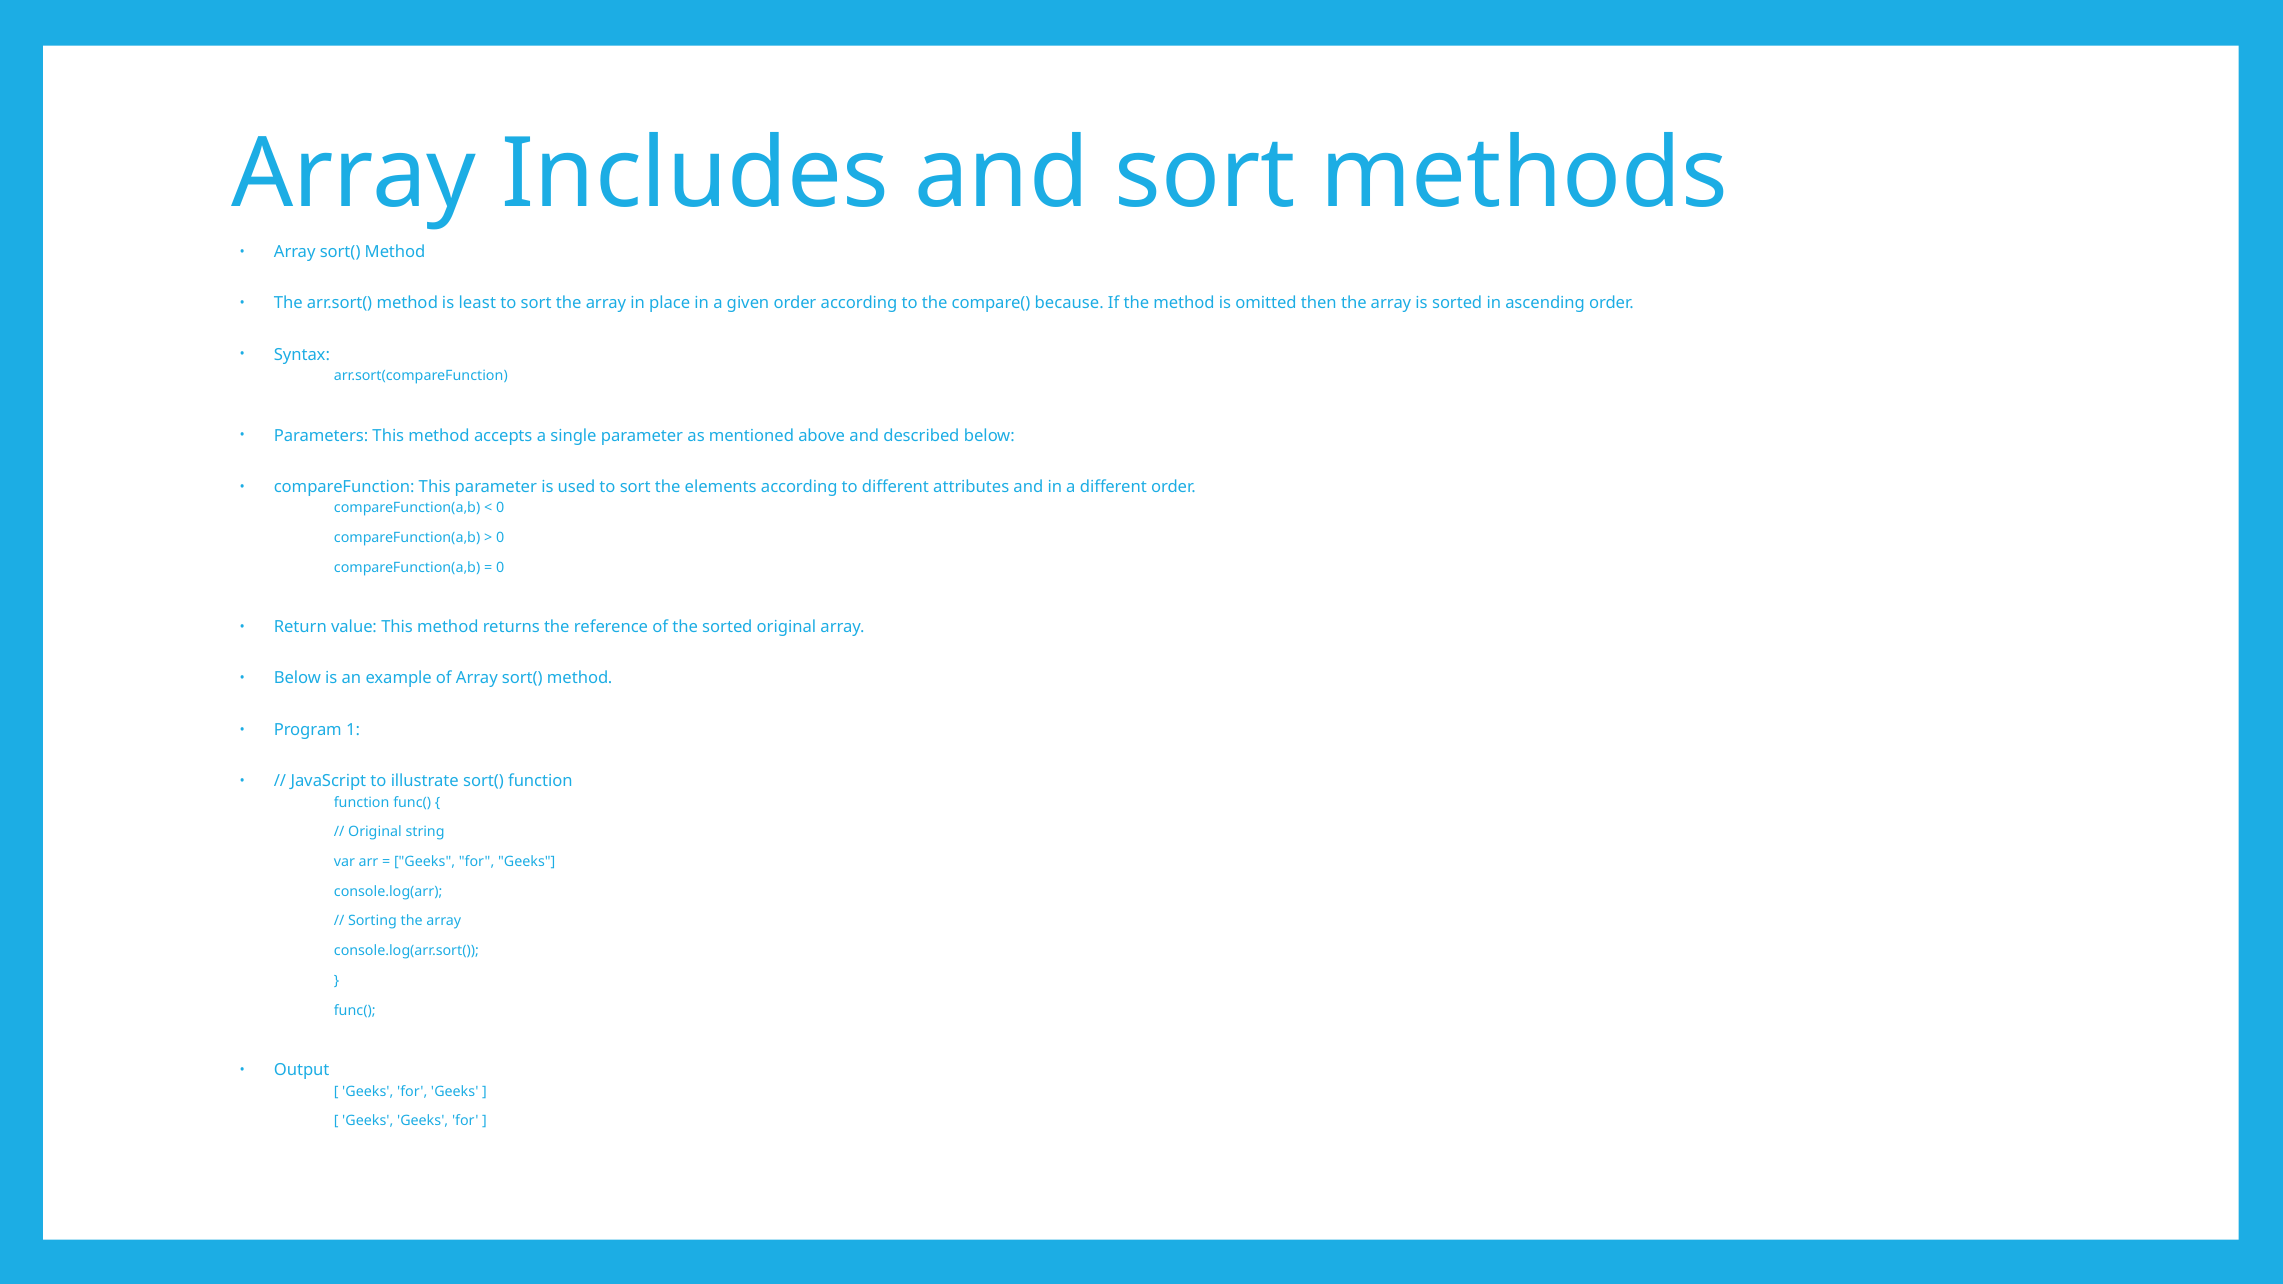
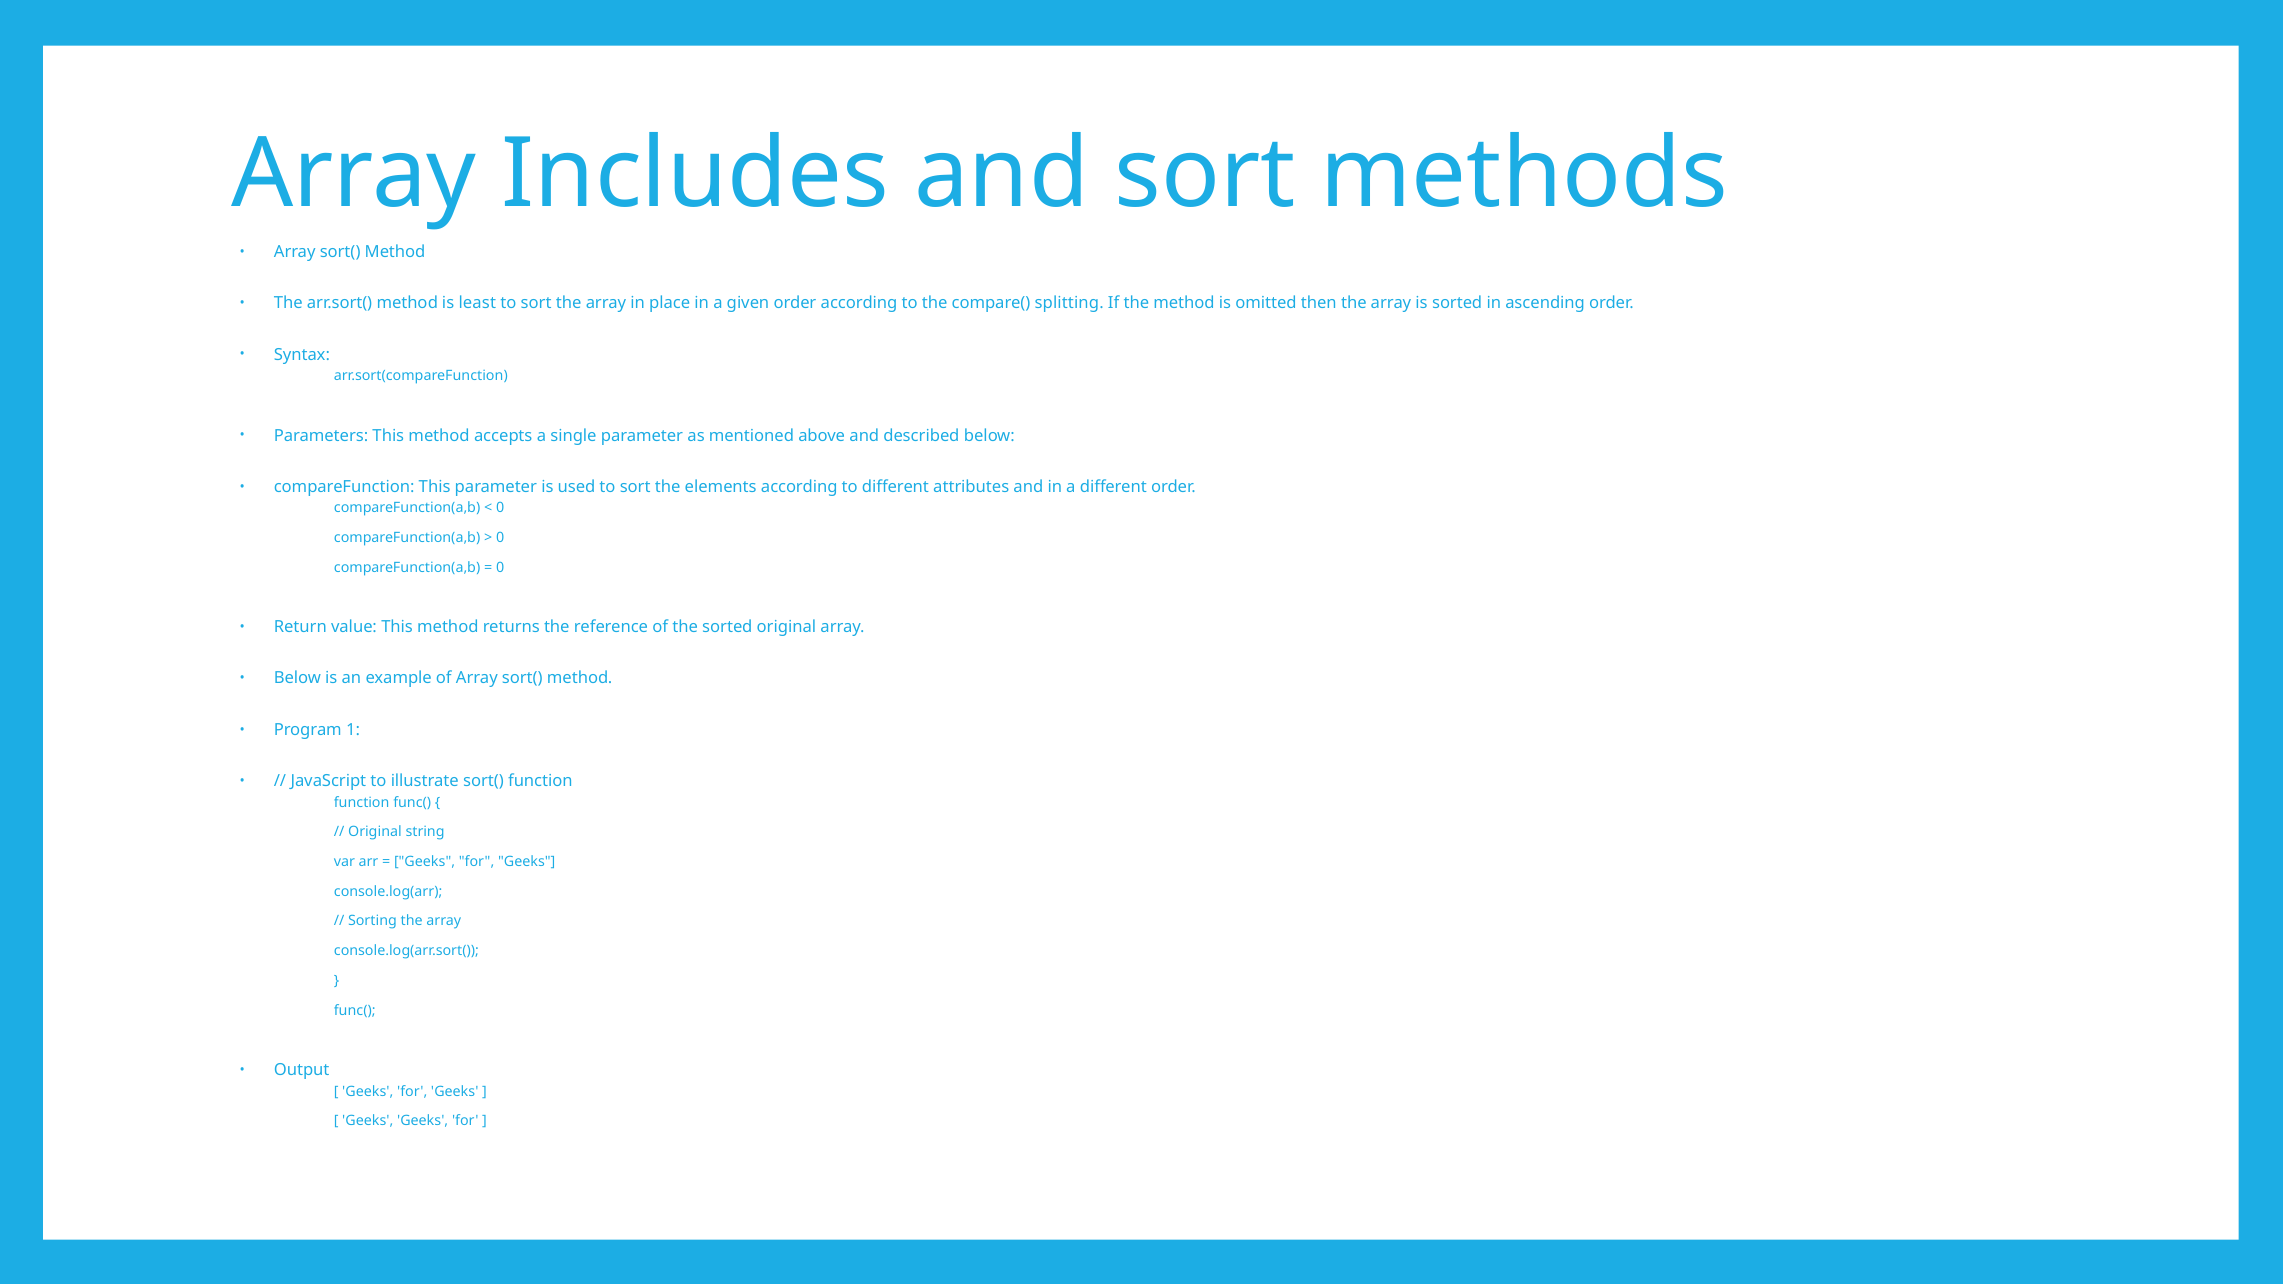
because: because -> splitting (1069, 303)
